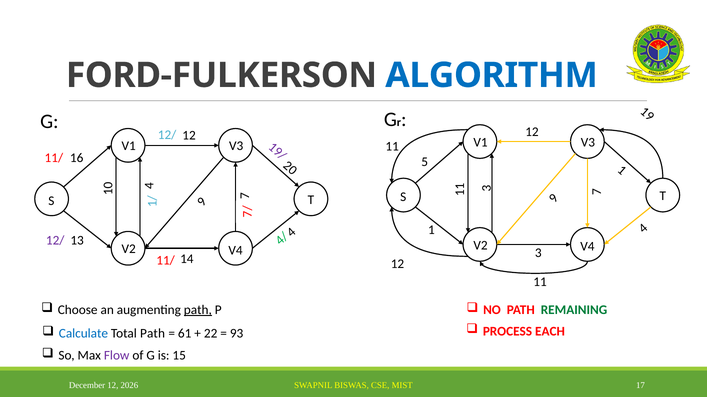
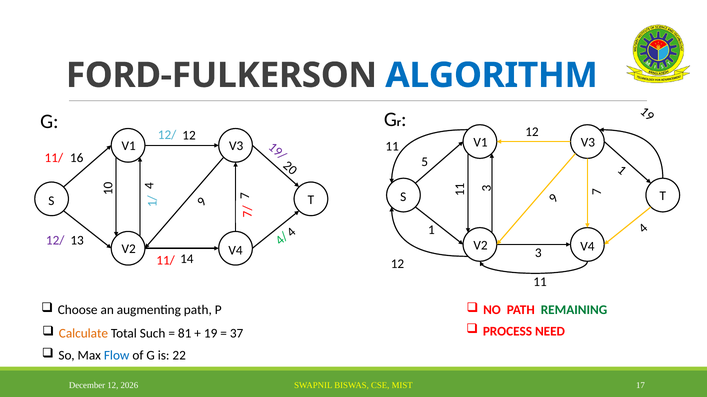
path underline: present -> none (198, 310)
EACH: EACH -> NEED (550, 332)
Calculate colour: blue -> orange (83, 334)
Total Path: Path -> Such (153, 334)
61: 61 -> 81 (185, 334)
22: 22 -> 19 (211, 334)
93: 93 -> 37 (237, 334)
Flow colour: purple -> blue (117, 356)
15: 15 -> 22 (179, 356)
